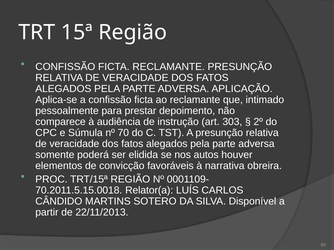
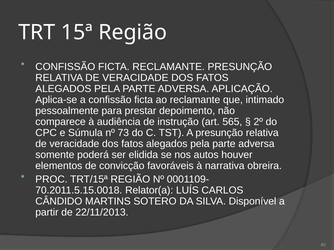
303: 303 -> 565 (232, 122)
70: 70 -> 73 (123, 133)
